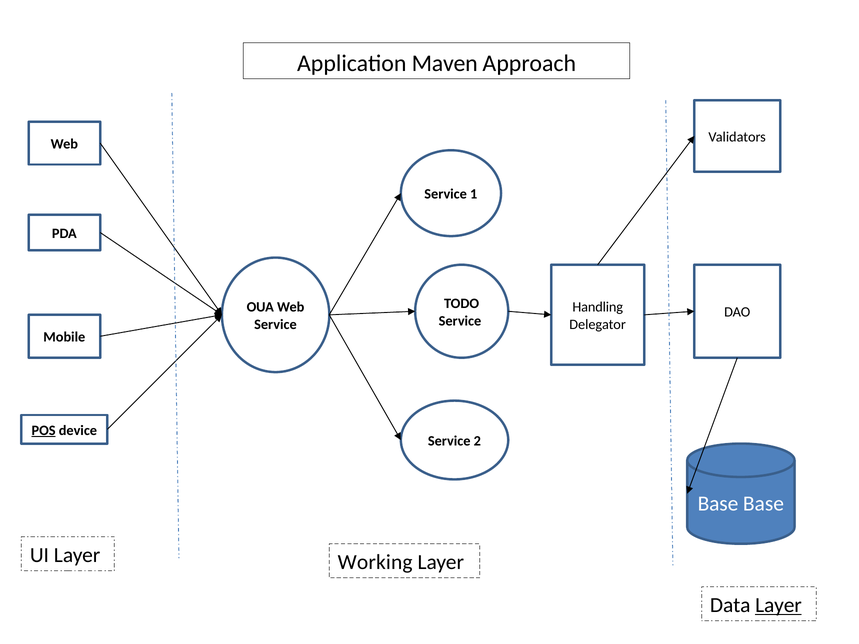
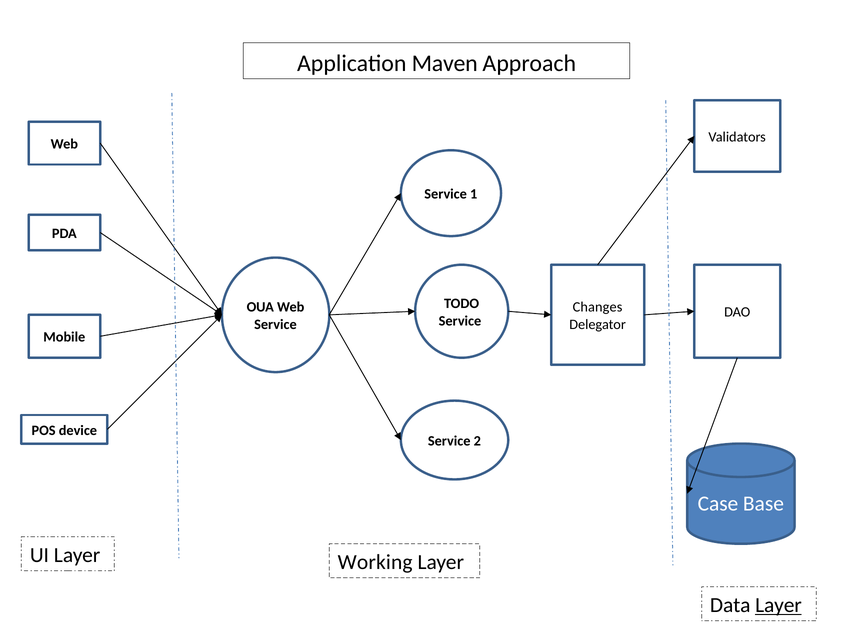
Handling: Handling -> Changes (598, 307)
POS underline: present -> none (44, 430)
Base: Base -> Case (718, 504)
